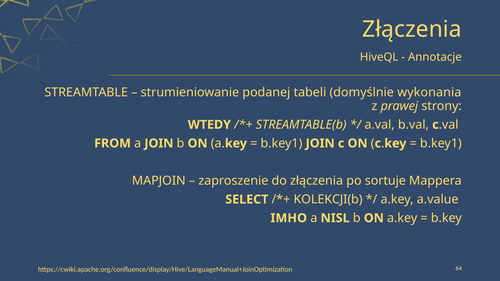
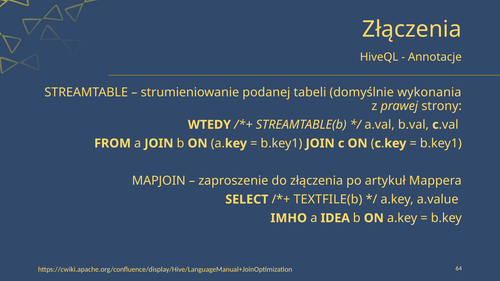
sortuje: sortuje -> artykuł (385, 181)
KOLEKCJI(b: KOLEKCJI(b -> TEXTFILE(b (328, 200)
NISL: NISL -> IDEA (335, 218)
